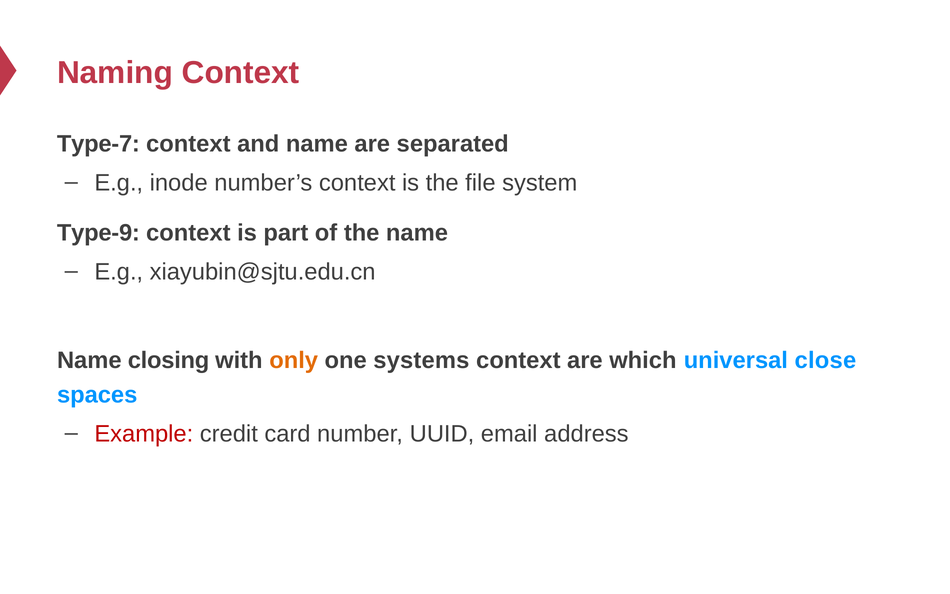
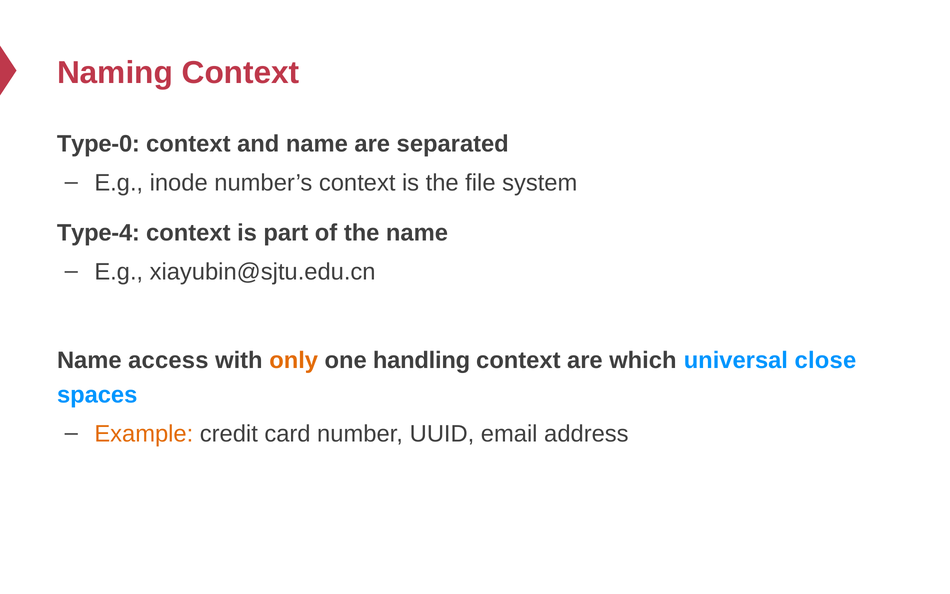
Type-7: Type-7 -> Type-0 (98, 144)
Type-9: Type-9 -> Type-4 (98, 233)
closing: closing -> access (168, 360)
systems: systems -> handling (422, 360)
Example colour: red -> orange (144, 434)
